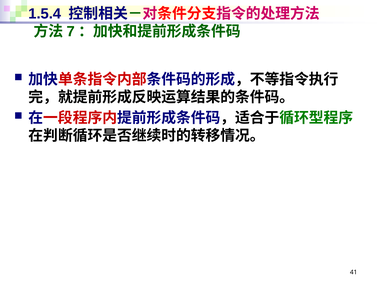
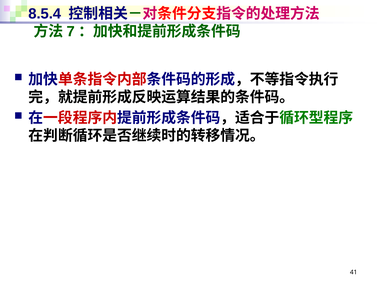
1.5.4: 1.5.4 -> 8.5.4 (45, 14)
